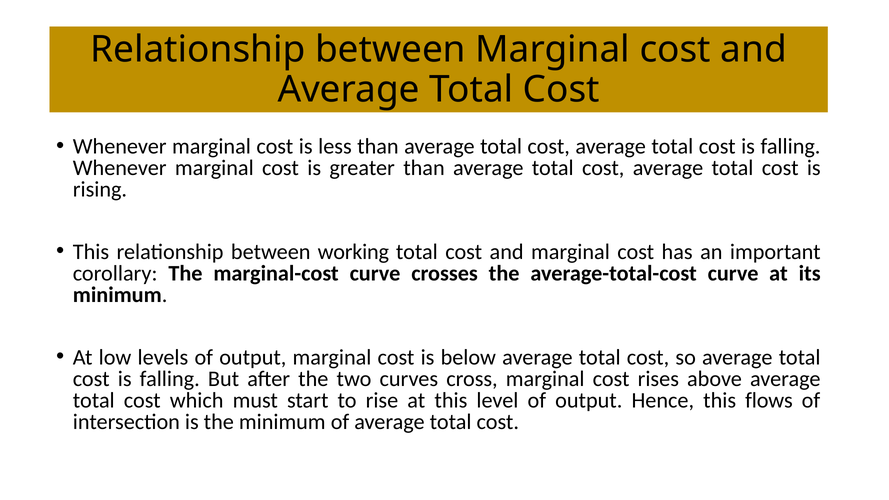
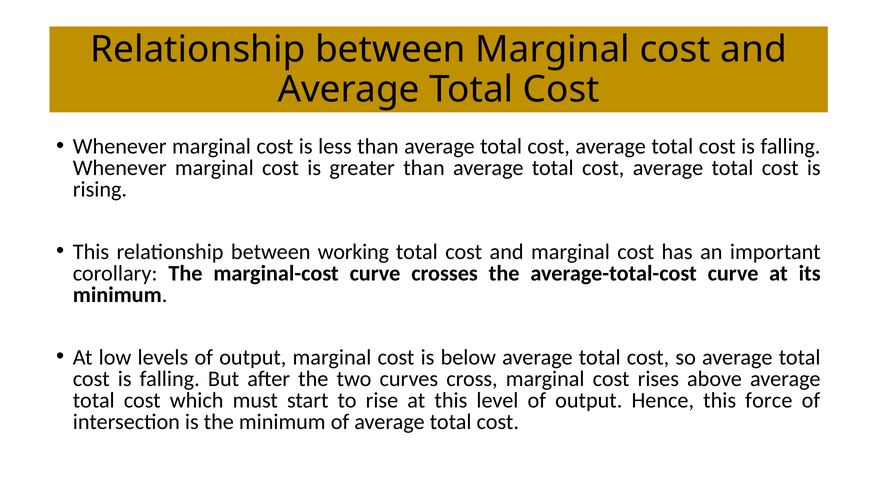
flows: flows -> force (769, 400)
